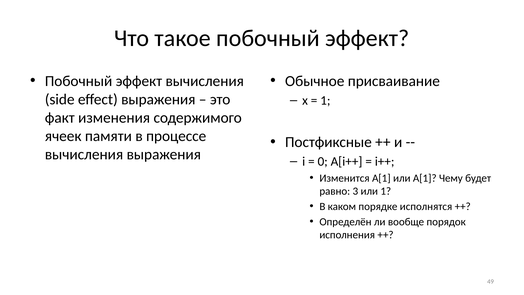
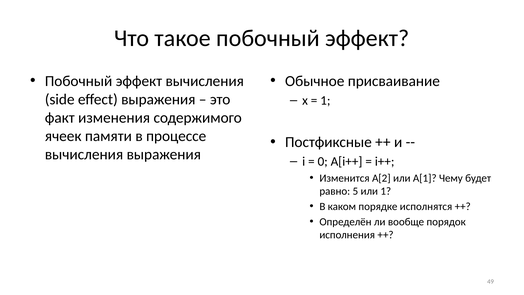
Изменится A[1: A[1 -> A[2 (381, 178)
3: 3 -> 5 (355, 191)
